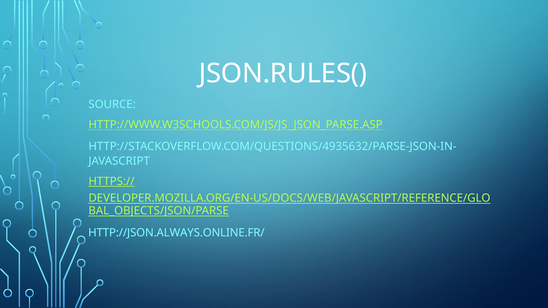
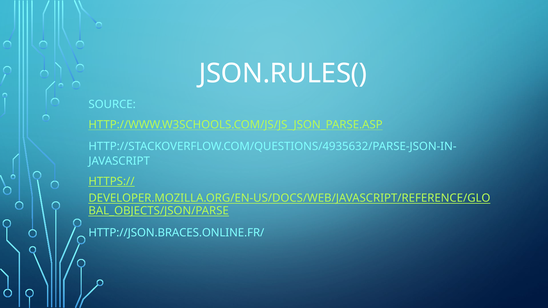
HTTP://JSON.ALWAYS.ONLINE.FR/: HTTP://JSON.ALWAYS.ONLINE.FR/ -> HTTP://JSON.BRACES.ONLINE.FR/ (176, 233)
